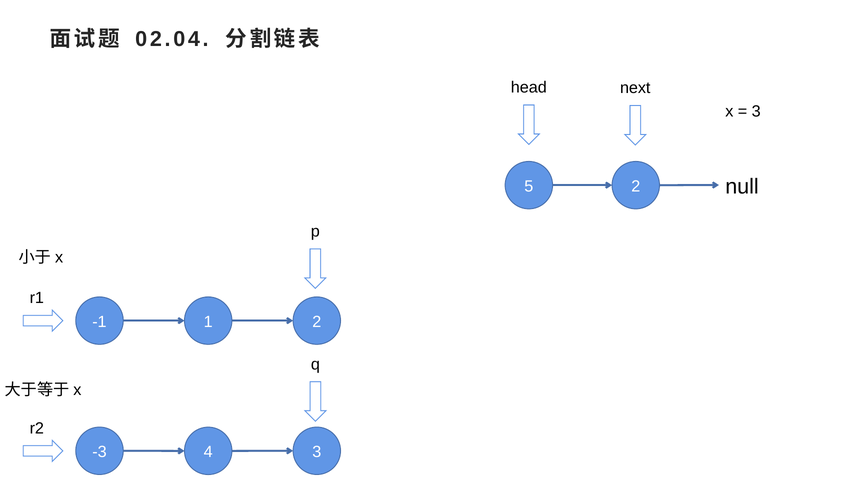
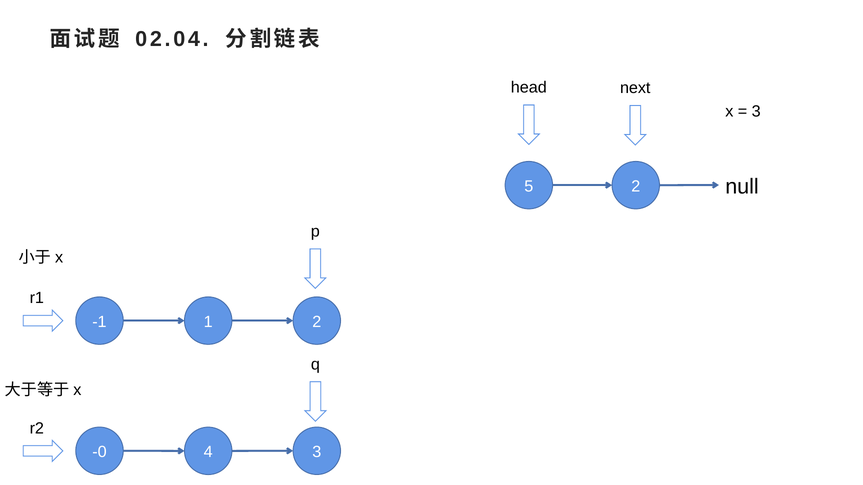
-3: -3 -> -0 (99, 452)
